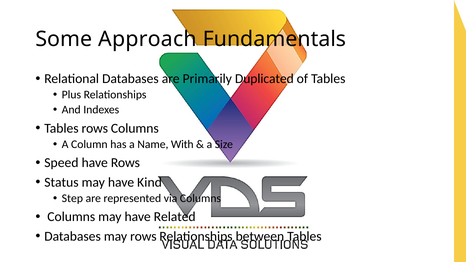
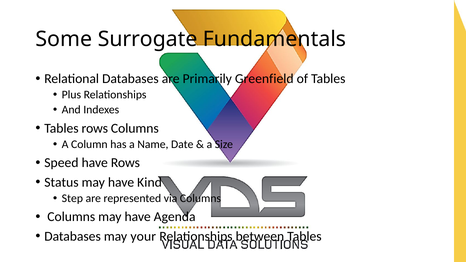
Approach: Approach -> Surrogate (148, 39)
Duplicated: Duplicated -> Greenfield (264, 79)
With: With -> Date (182, 144)
Related: Related -> Agenda (175, 217)
may rows: rows -> your (143, 236)
